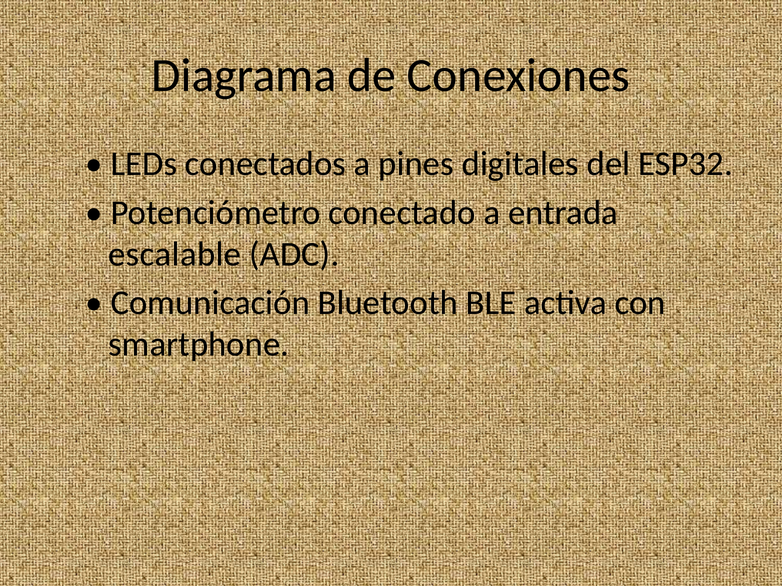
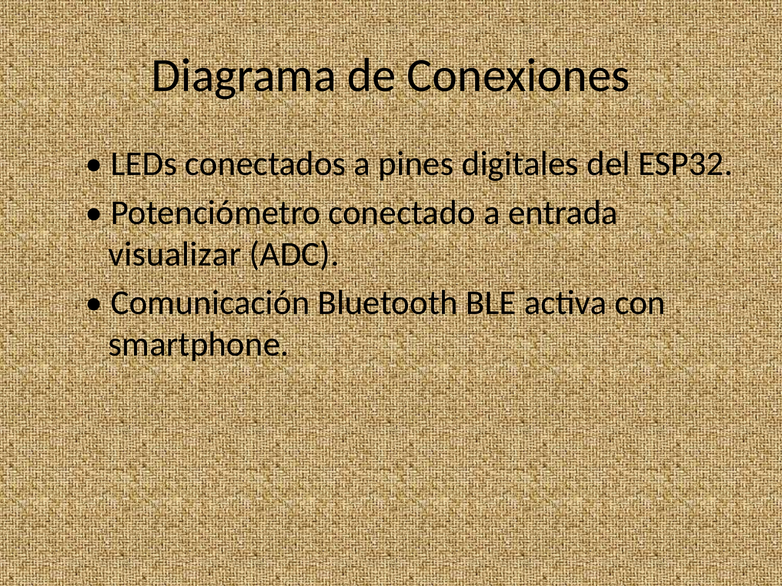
escalable: escalable -> visualizar (175, 254)
